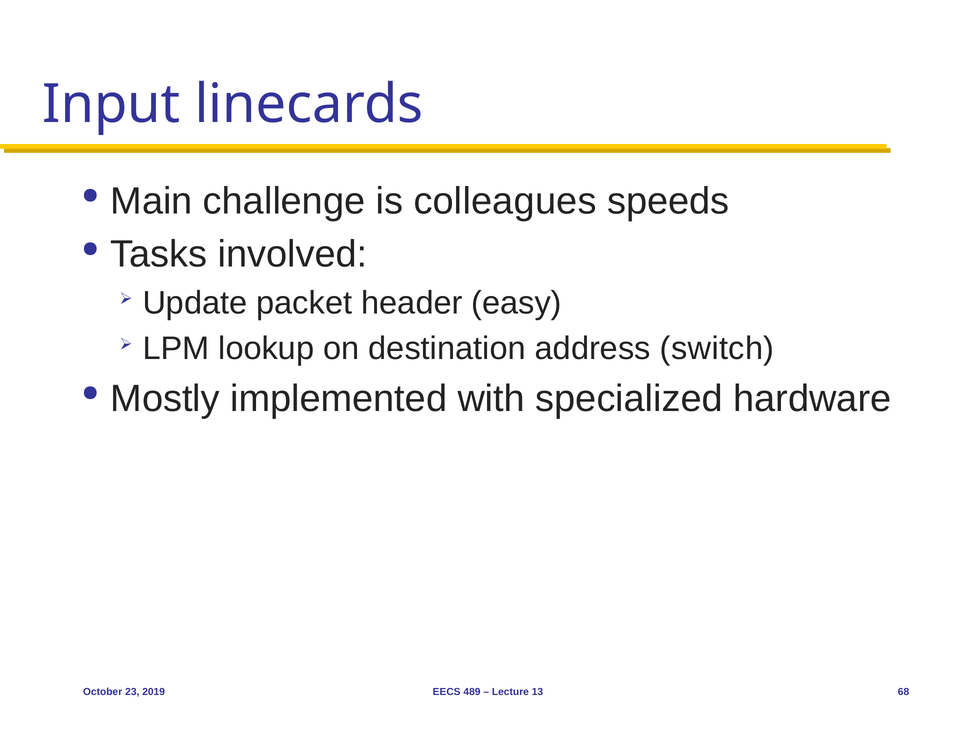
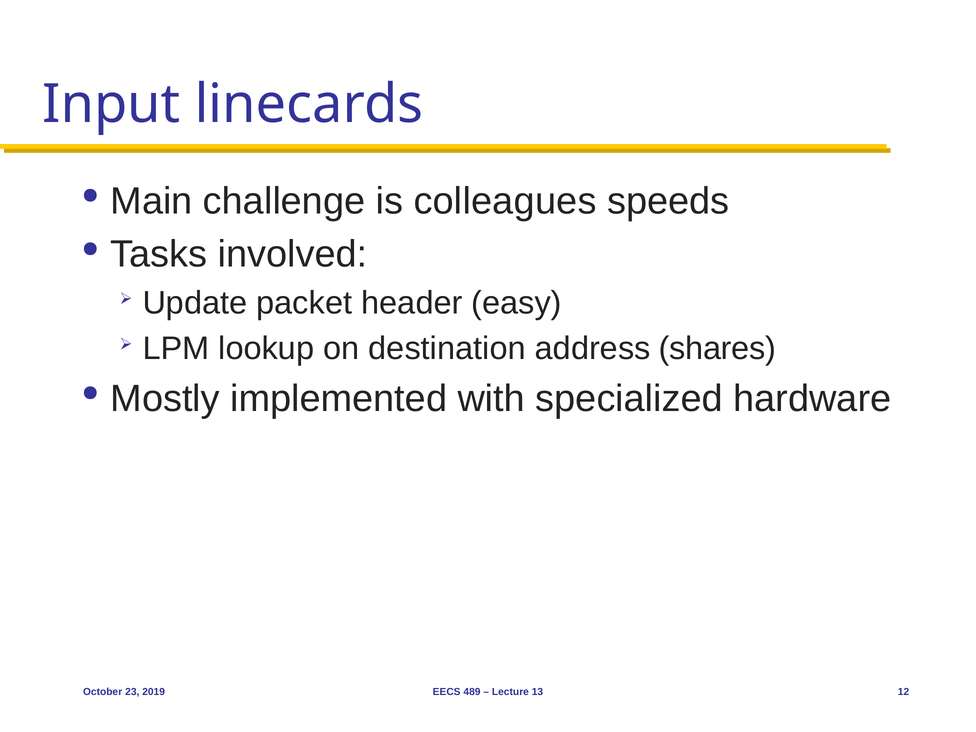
switch: switch -> shares (717, 348)
68: 68 -> 12 (904, 692)
